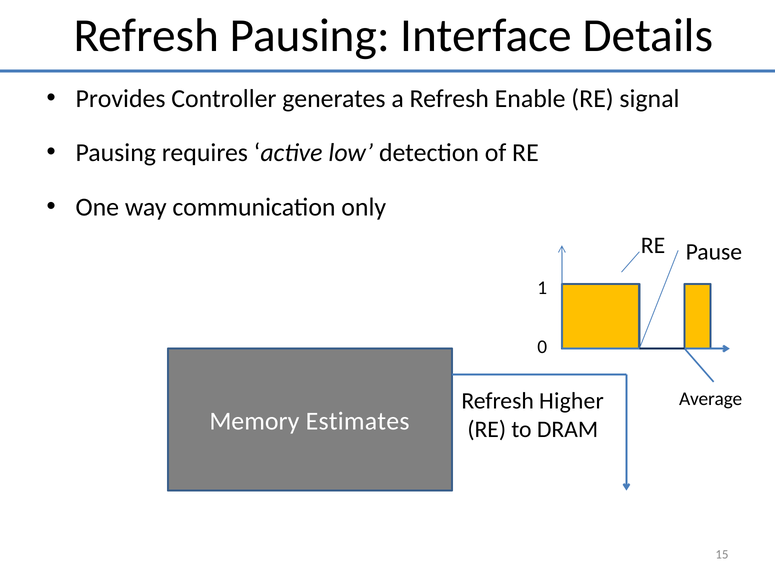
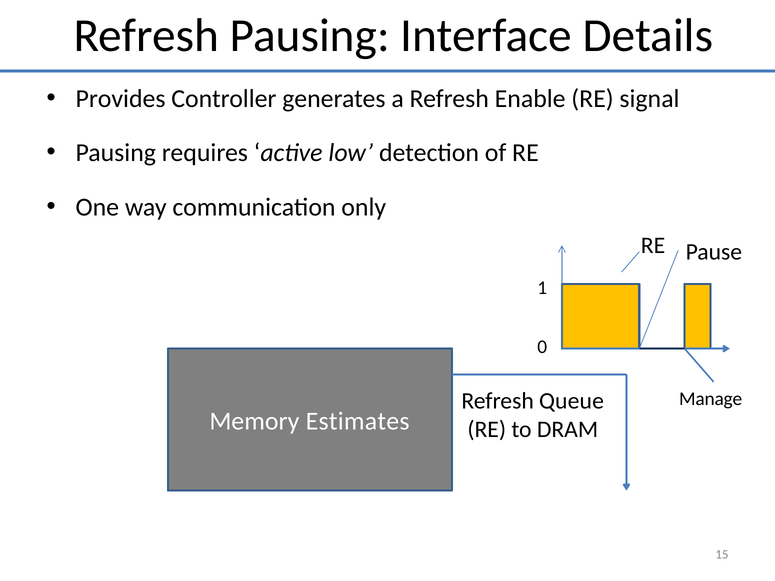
Average: Average -> Manage (711, 399)
Higher: Higher -> Queue (571, 401)
